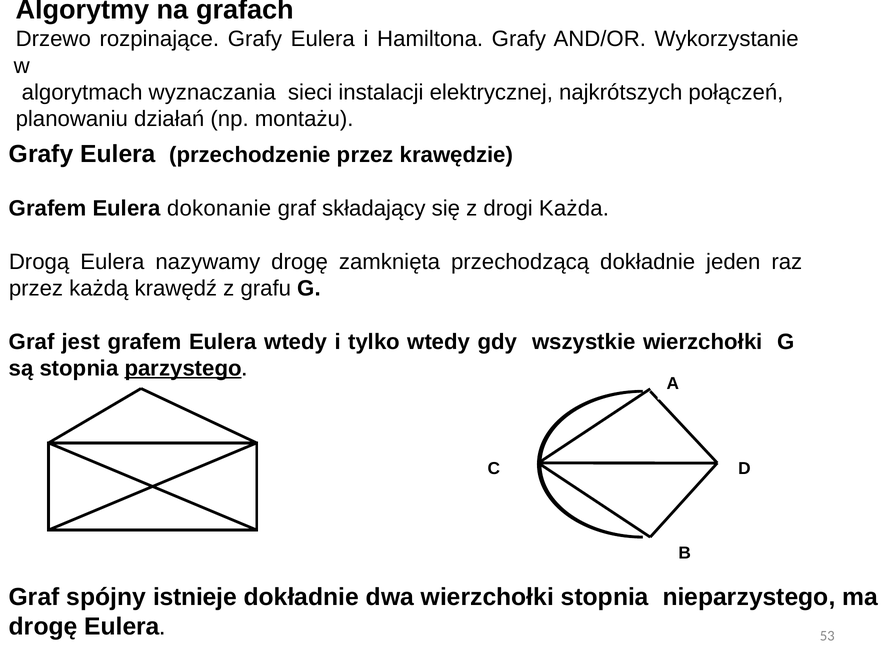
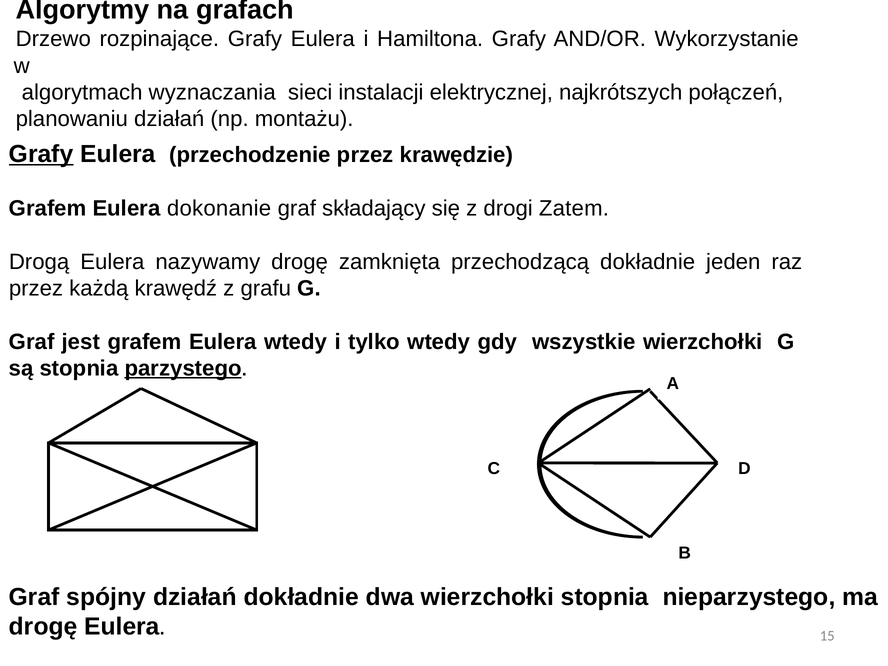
Grafy underline: none -> present (41, 154)
Każda: Każda -> Zatem (574, 209)
spójny istnieje: istnieje -> działań (195, 597)
53: 53 -> 15 (827, 636)
